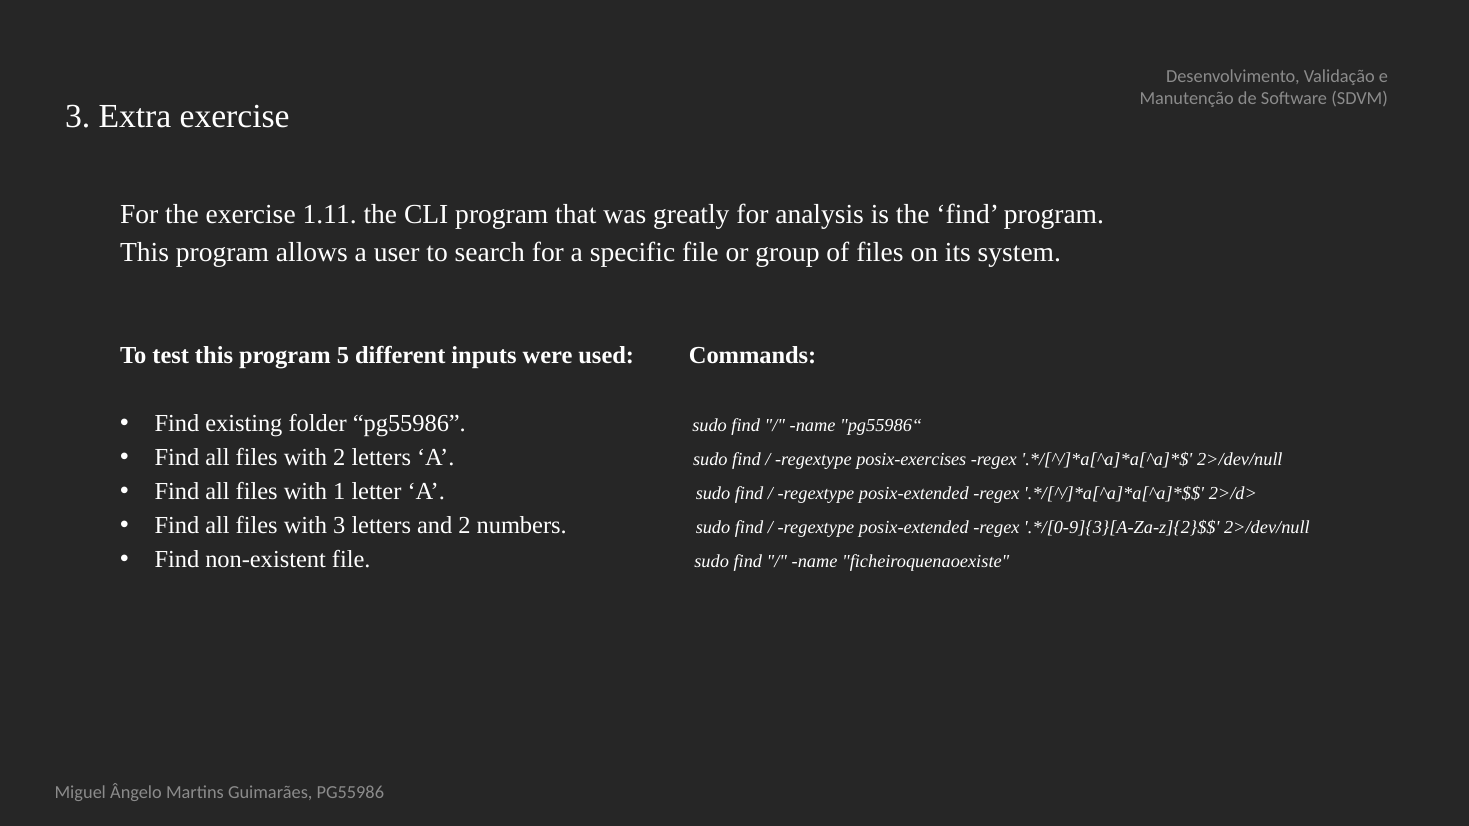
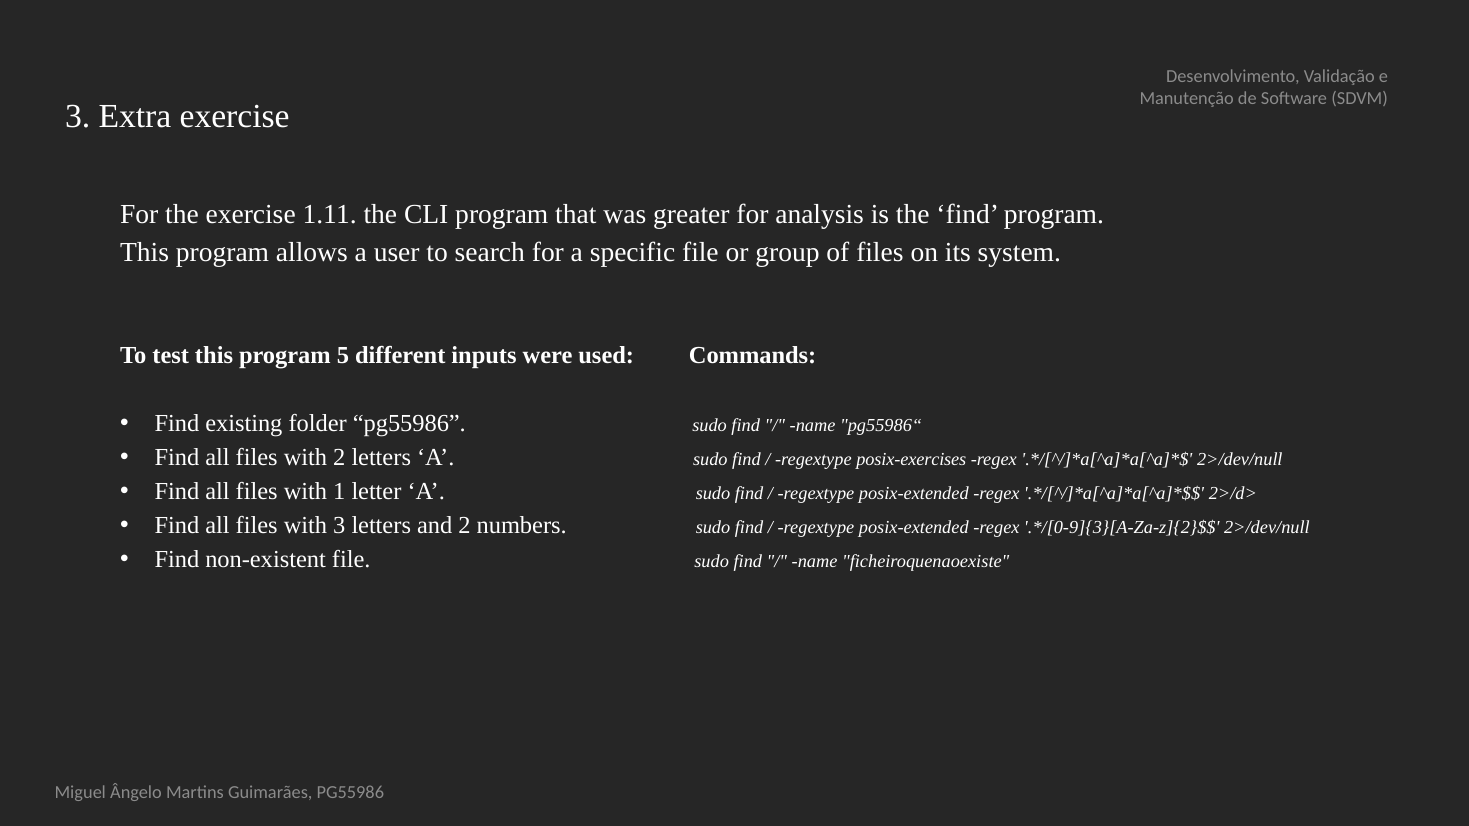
greatly: greatly -> greater (691, 215)
